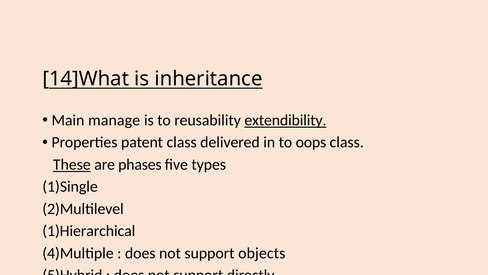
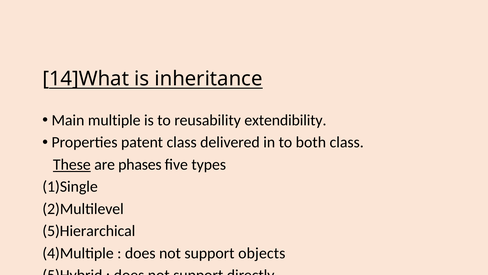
manage: manage -> multiple (114, 120)
extendibility underline: present -> none (285, 120)
oops: oops -> both (311, 142)
1)Hierarchical: 1)Hierarchical -> 5)Hierarchical (89, 231)
